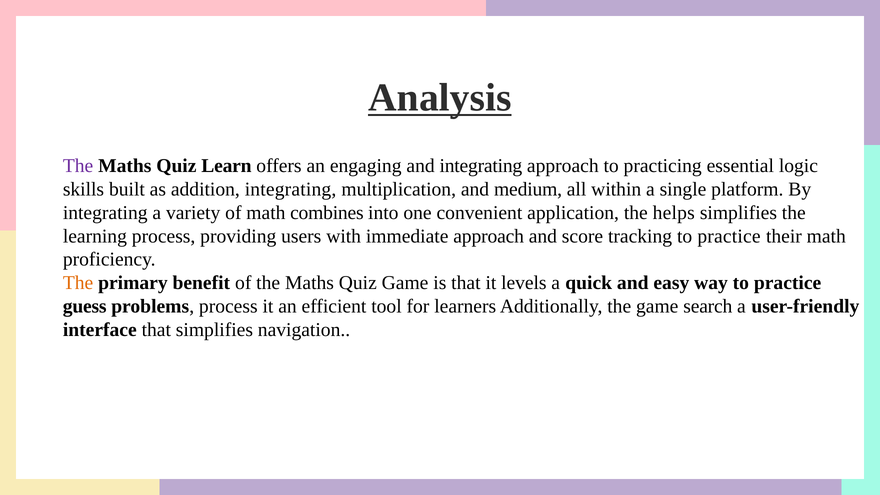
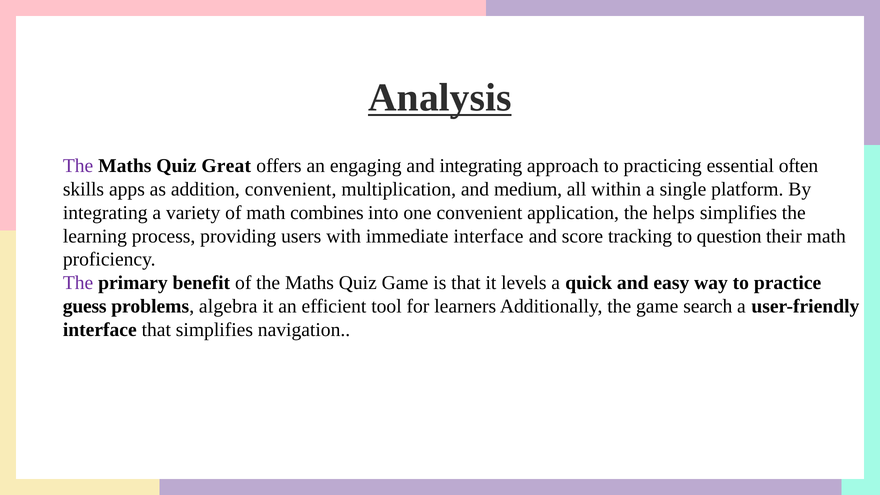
Learn: Learn -> Great (226, 166)
logic: logic -> often (799, 166)
built: built -> apps (127, 189)
addition integrating: integrating -> convenient (291, 189)
immediate approach: approach -> interface (489, 236)
tracking to practice: practice -> question (729, 236)
The colour: orange -> purple (78, 283)
problems process: process -> algebra (228, 306)
